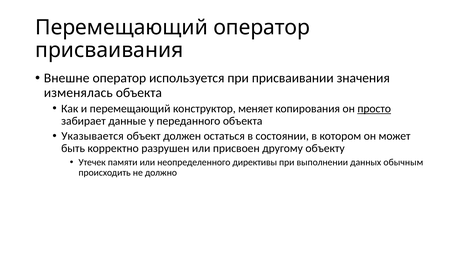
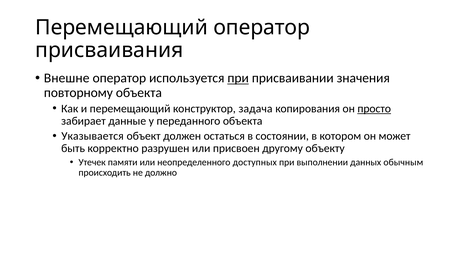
при underline: none -> present (238, 78)
изменялась: изменялась -> повторному (78, 93)
меняет: меняет -> задача (256, 109)
директивы: директивы -> доступных (255, 162)
